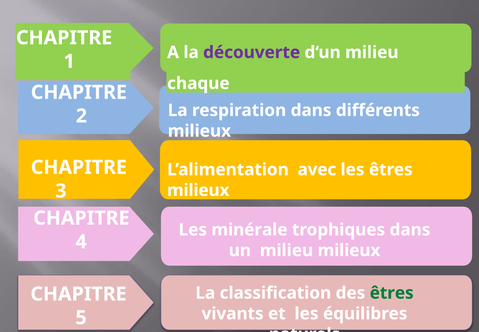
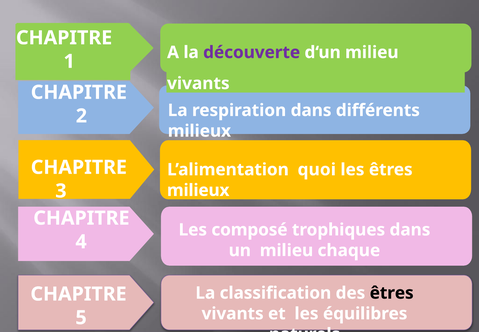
chaque: chaque -> vivants (198, 83)
avec: avec -> quoi (317, 169)
minérale: minérale -> composé (249, 230)
milieu milieux: milieux -> chaque (349, 250)
êtres colour: green -> black (392, 293)
